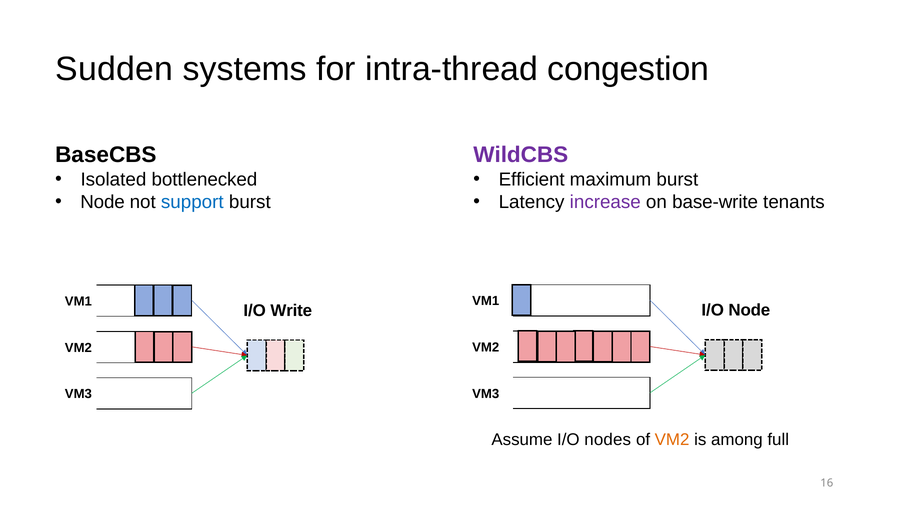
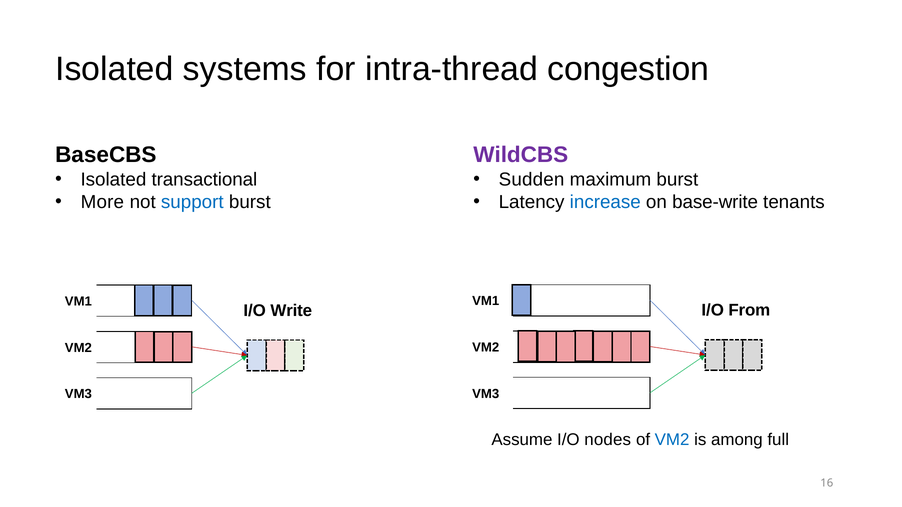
Sudden: Sudden -> Isolated (114, 69)
bottlenecked: bottlenecked -> transactional (204, 180)
Efficient: Efficient -> Sudden (532, 180)
Node: Node -> More (102, 202)
increase colour: purple -> blue (605, 202)
I/O Node: Node -> From (749, 310)
VM2 colour: orange -> blue (672, 440)
